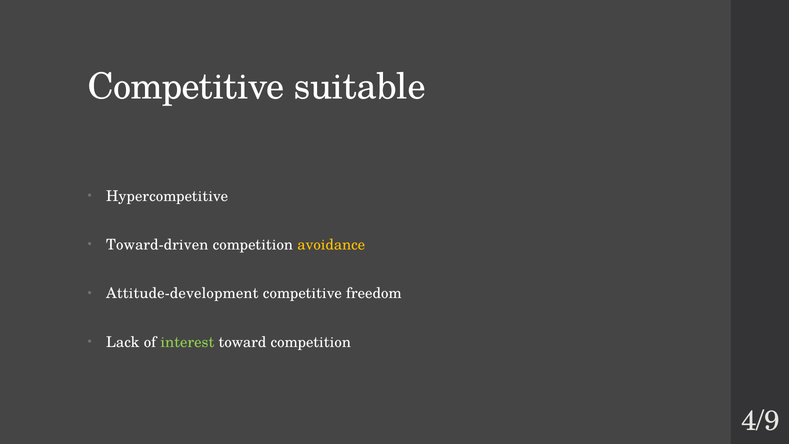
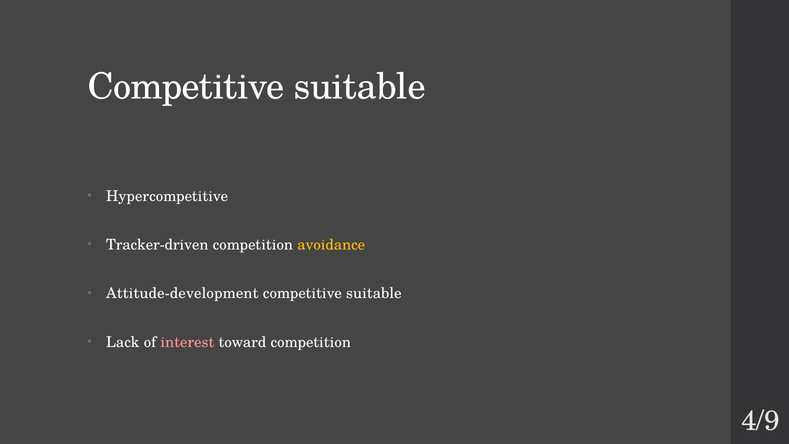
Toward-driven: Toward-driven -> Tracker-driven (157, 245)
freedom: freedom -> suitable (374, 293)
interest colour: light green -> pink (187, 342)
